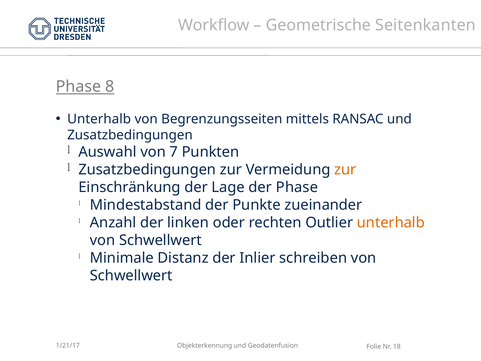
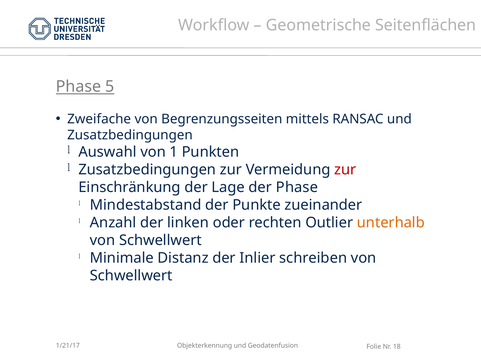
Seitenkanten: Seitenkanten -> Seitenflächen (426, 25)
8: 8 -> 5 (110, 86)
Unterhalb: Unterhalb -> Zweifache (99, 119)
7: 7 -> 1 (174, 152)
zur colour: orange -> red (345, 170)
